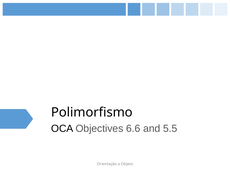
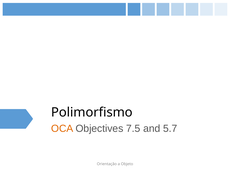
OCA colour: black -> orange (62, 128)
6.6: 6.6 -> 7.5 (133, 128)
5.5: 5.5 -> 5.7 (170, 128)
